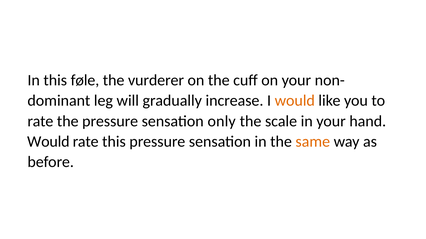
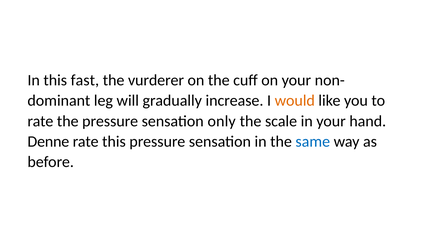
føle: føle -> fast (85, 80)
Would: Would -> Denne (48, 142)
same colour: orange -> blue (313, 142)
